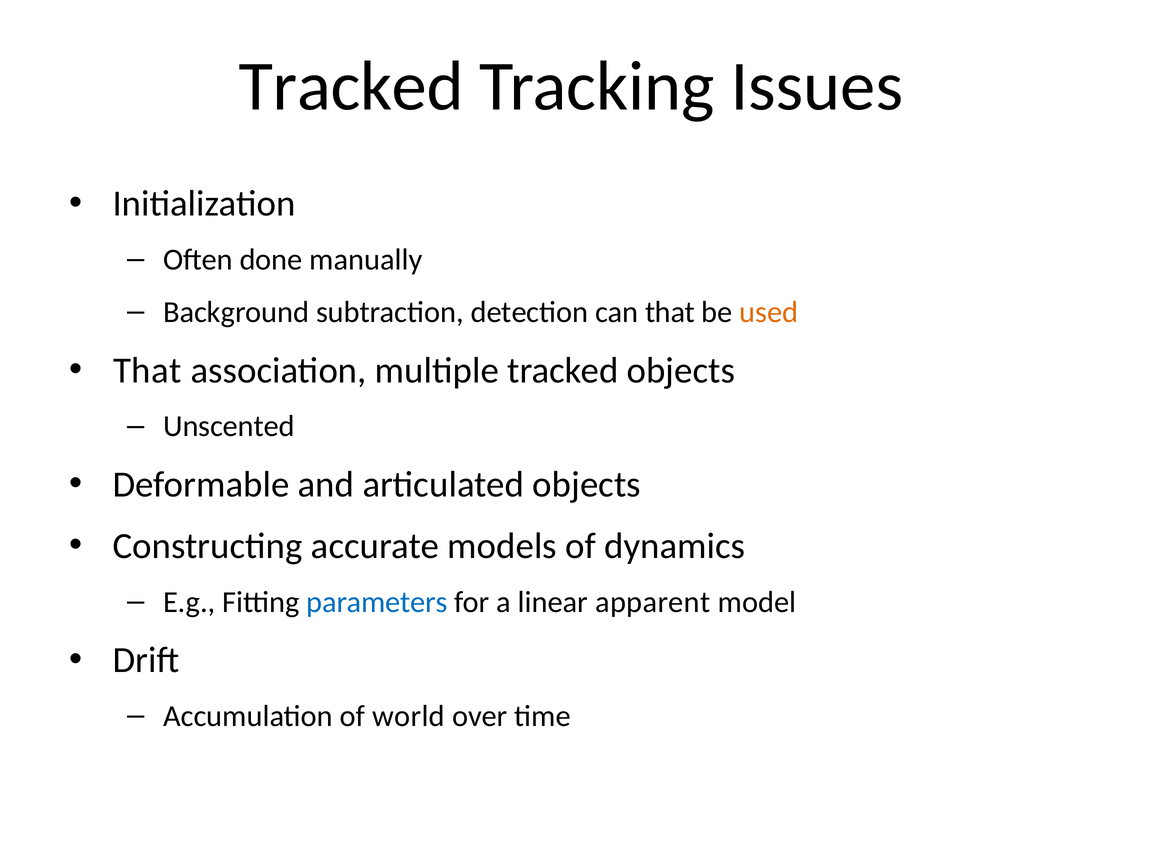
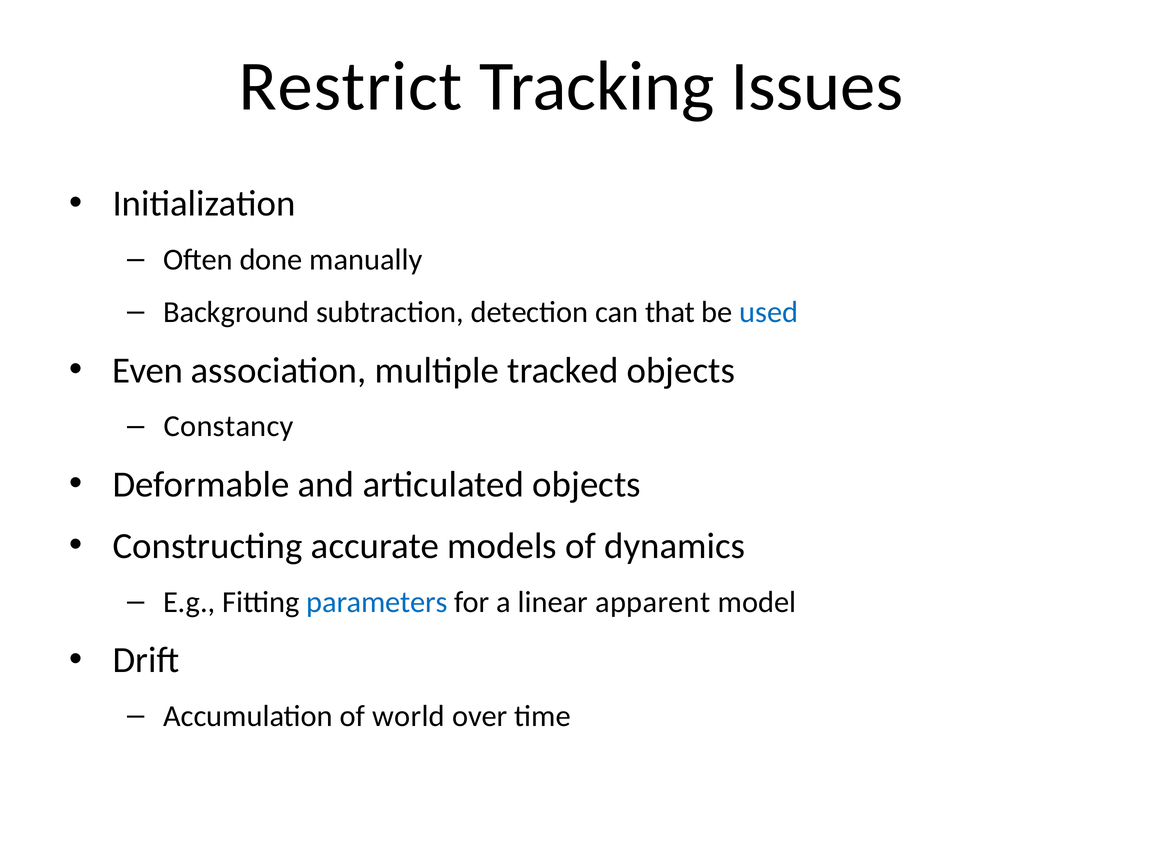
Tracked: Tracked -> Restrict (351, 86)
used colour: orange -> blue (769, 312)
That: That -> Even (148, 371)
Unscented: Unscented -> Constancy (229, 427)
